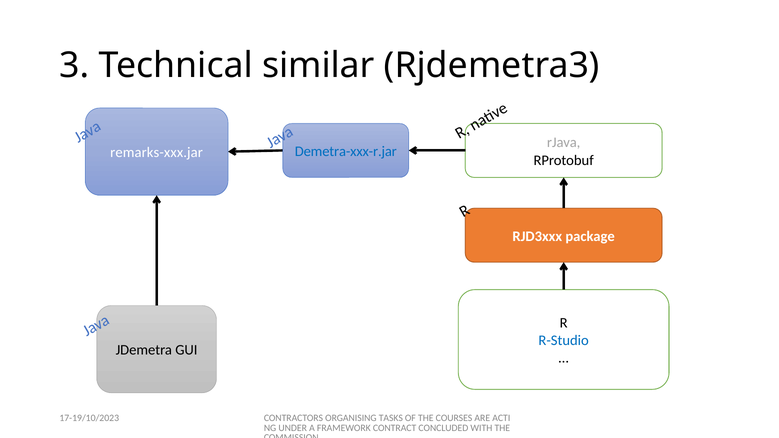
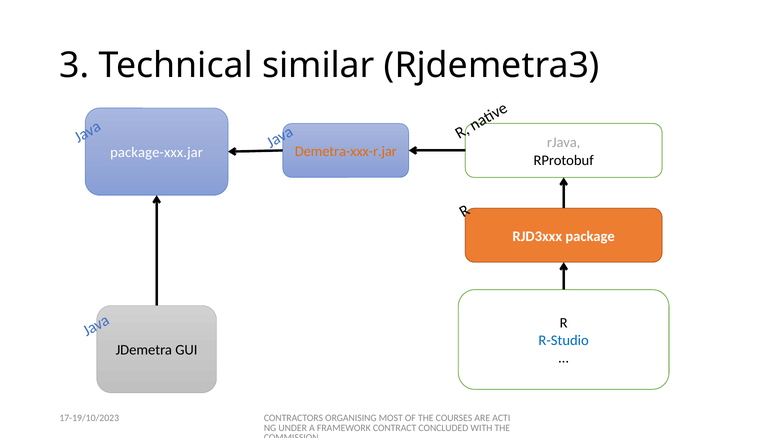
Demetra-xxx-r.jar colour: blue -> orange (346, 152)
remarks-xxx.jar: remarks-xxx.jar -> package-xxx.jar (157, 153)
TASKS: TASKS -> MOST (391, 418)
